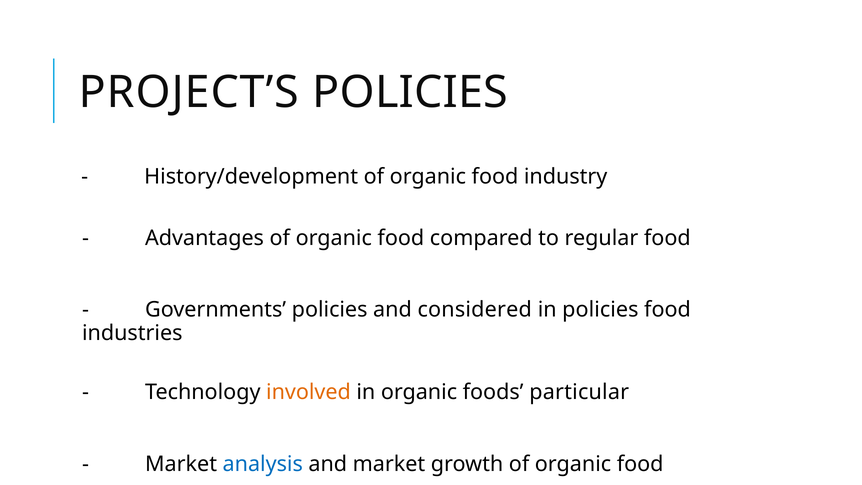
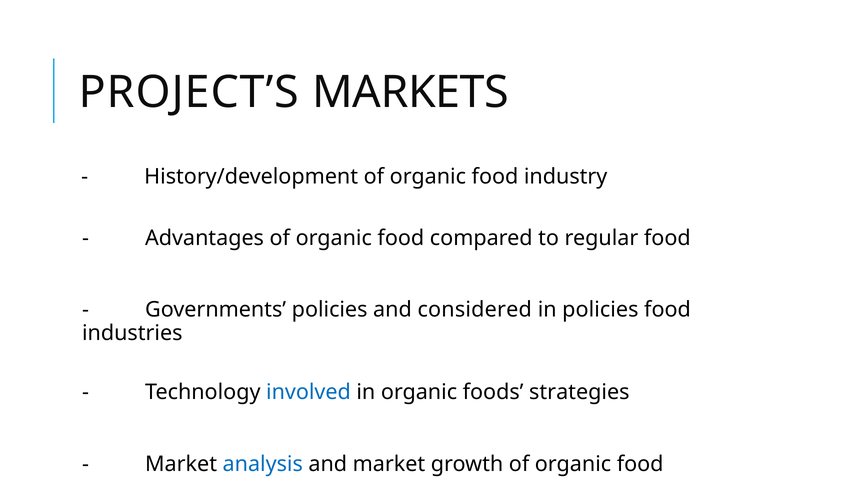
PROJECT’S POLICIES: POLICIES -> MARKETS (411, 92)
involved colour: orange -> blue (308, 392)
particular: particular -> strategies (579, 392)
